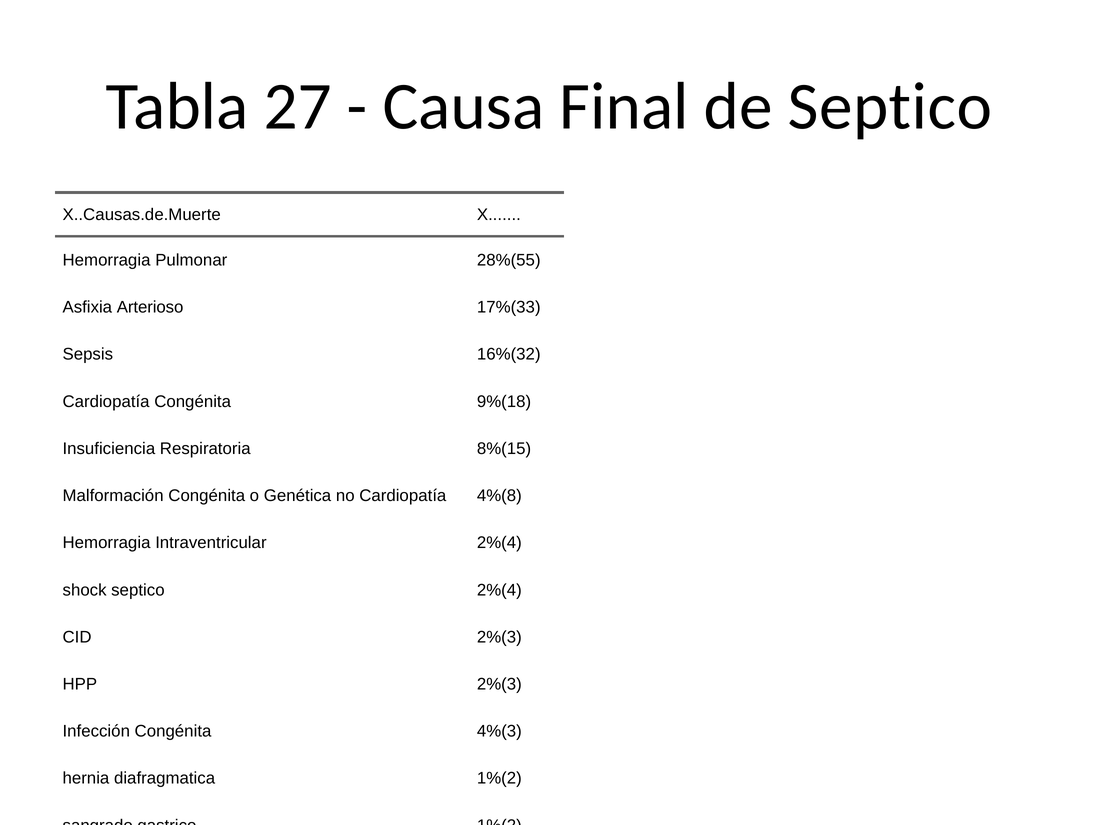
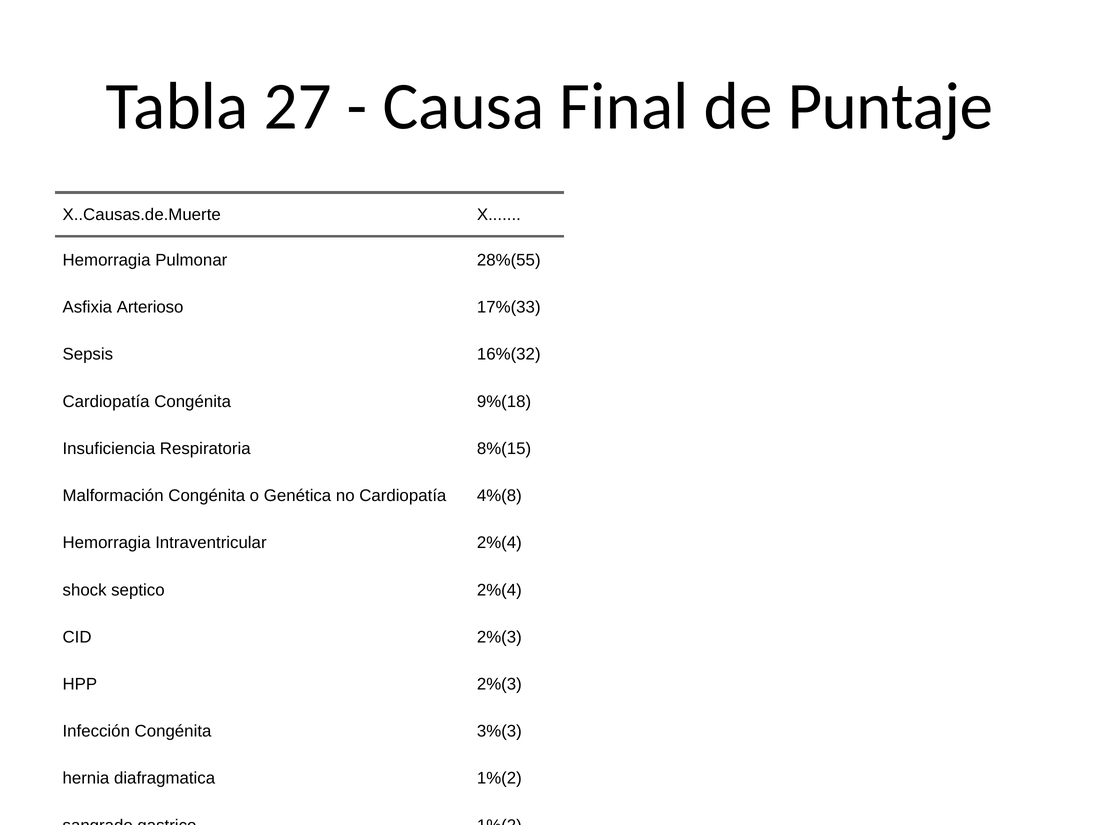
de Septico: Septico -> Puntaje (890, 106)
4%(3: 4%(3 -> 3%(3 (499, 731)
